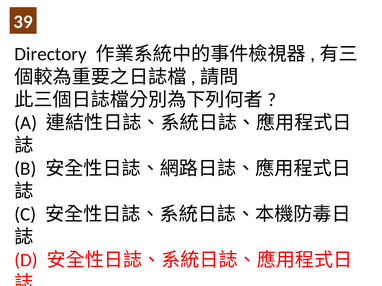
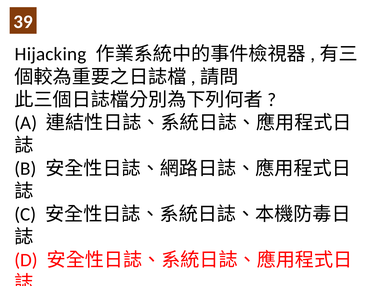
Directory: Directory -> Hijacking (51, 54)
